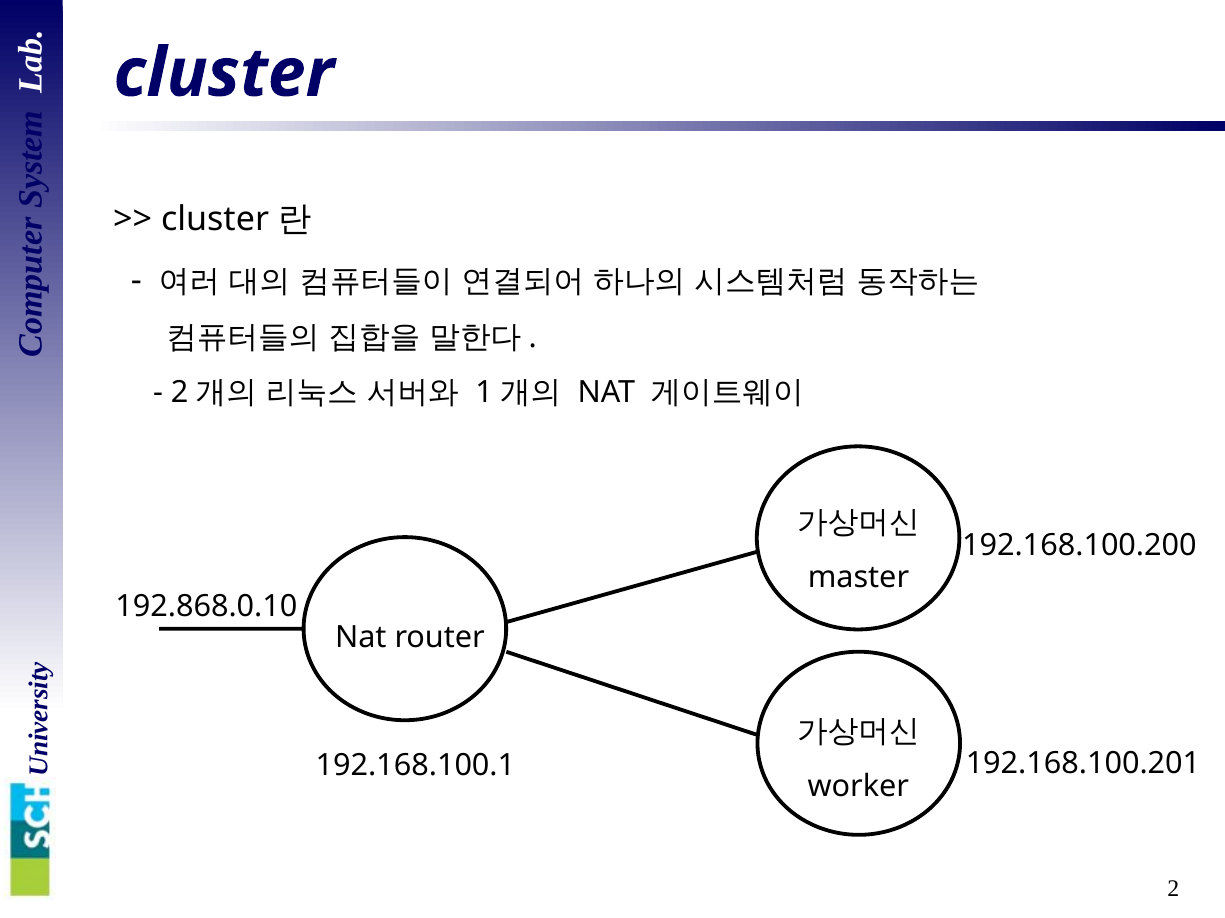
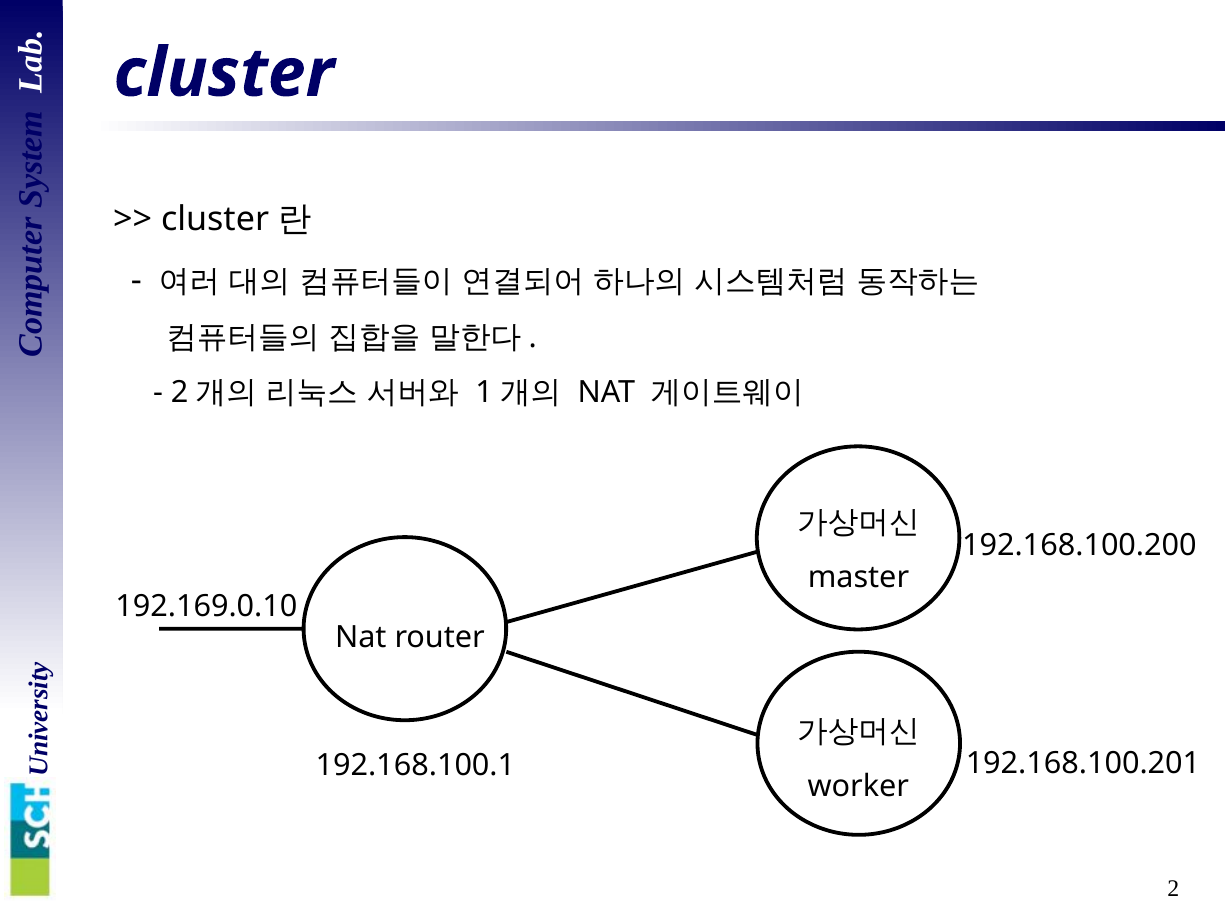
192.868.0.10: 192.868.0.10 -> 192.169.0.10 (206, 606)
